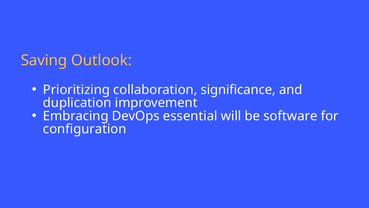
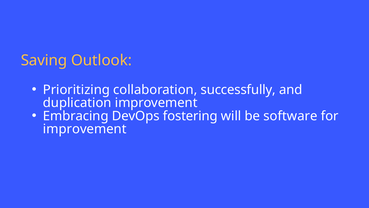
significance: significance -> successfully (238, 90)
essential: essential -> fostering (190, 116)
configuration: configuration -> improvement (85, 129)
